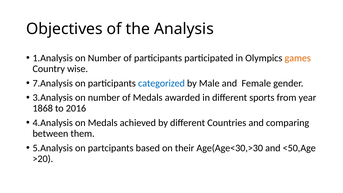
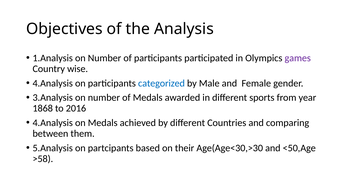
games colour: orange -> purple (298, 58)
7.Analysis: 7.Analysis -> 4.Analysis (53, 83)
>20: >20 -> >58 (43, 159)
